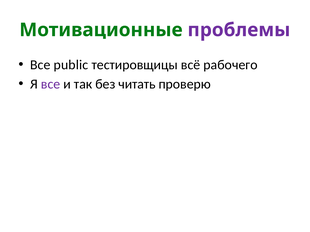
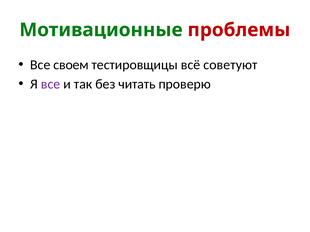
проблемы colour: purple -> red (239, 30)
public: public -> своем (71, 65)
рабочего: рабочего -> советуют (230, 65)
